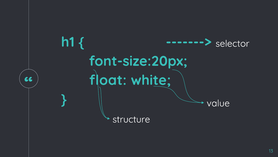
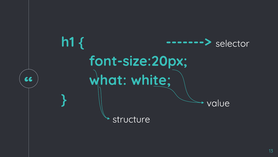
float: float -> what (108, 80)
